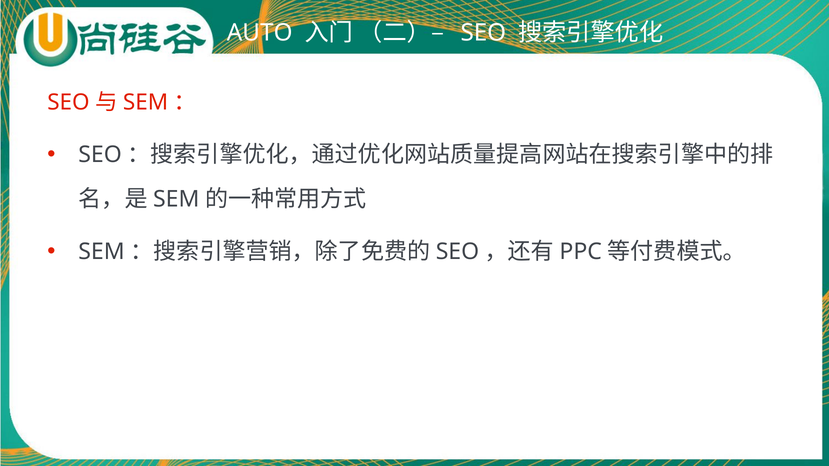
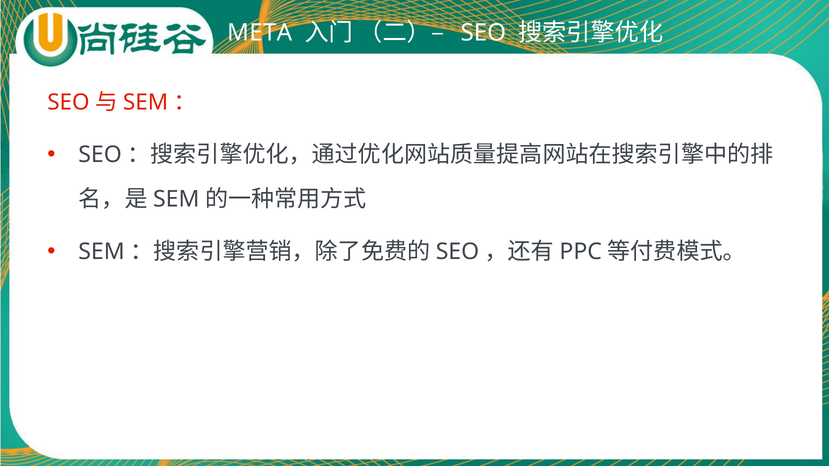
AUTO: AUTO -> META (260, 33)
